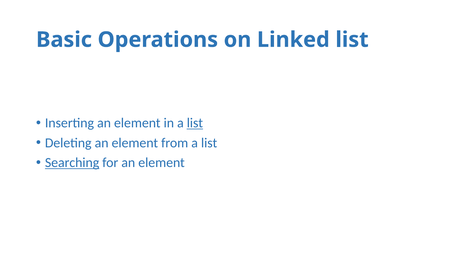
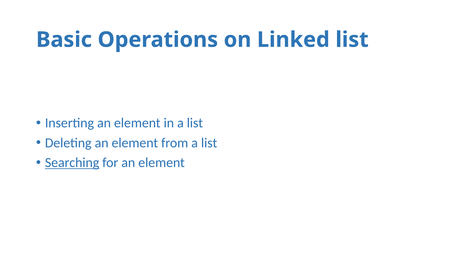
list underline: present -> none (195, 123)
